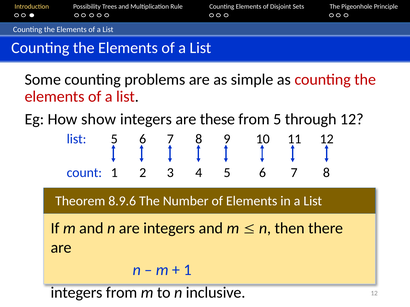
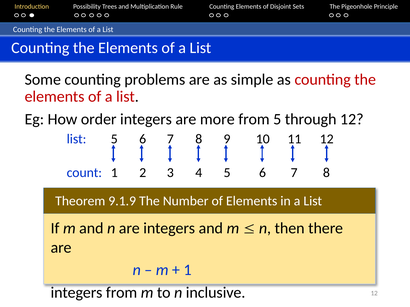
show: show -> order (99, 120)
these: these -> more (217, 120)
8.9.6: 8.9.6 -> 9.1.9 (122, 201)
